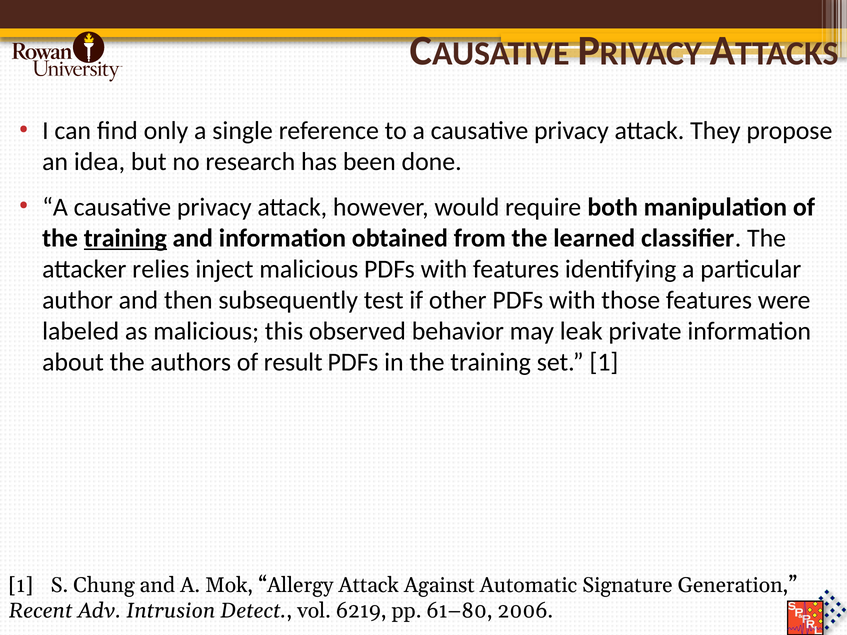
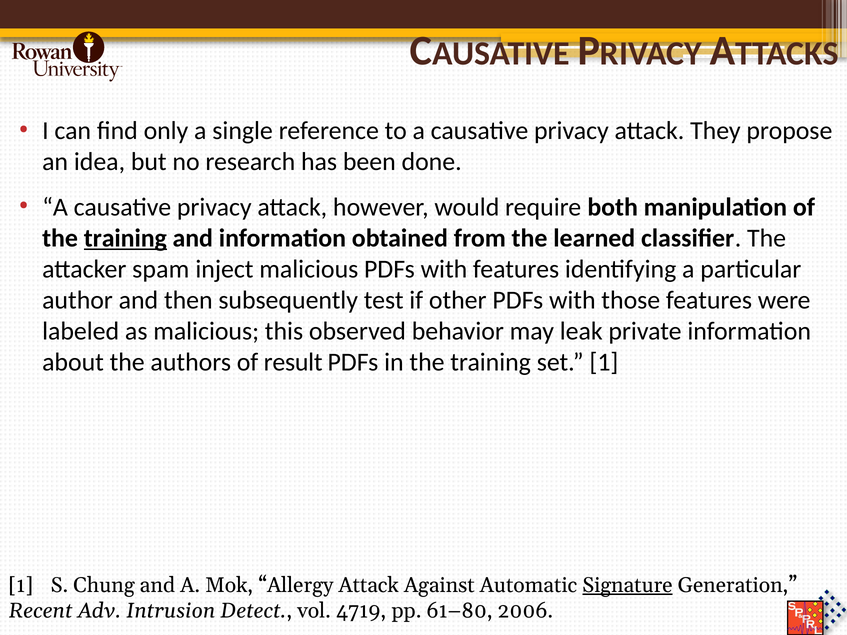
relies: relies -> spam (161, 269)
Signature underline: none -> present (627, 585)
6219: 6219 -> 4719 (361, 611)
